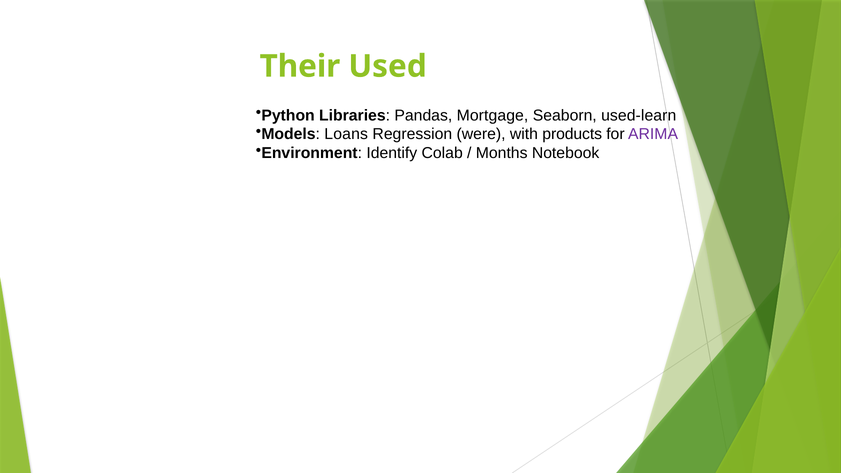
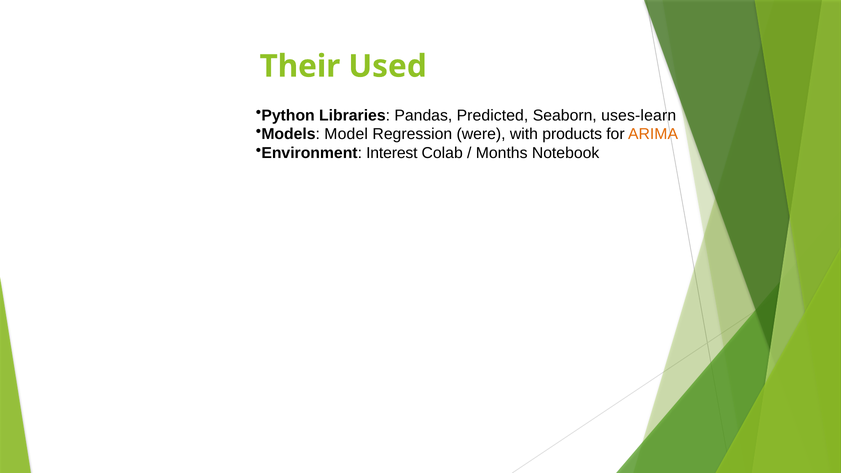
Mortgage: Mortgage -> Predicted (492, 115)
used-learn: used-learn -> uses-learn (639, 115)
Loans: Loans -> Model (346, 134)
ARIMA colour: purple -> orange (653, 134)
Identify: Identify -> Interest (392, 153)
